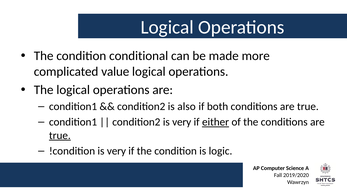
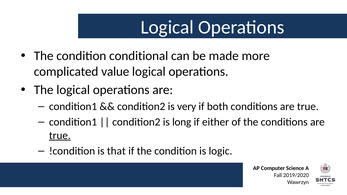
also: also -> very (187, 107)
condition2 is very: very -> long (182, 122)
either underline: present -> none (216, 122)
!condition is very: very -> that (116, 151)
